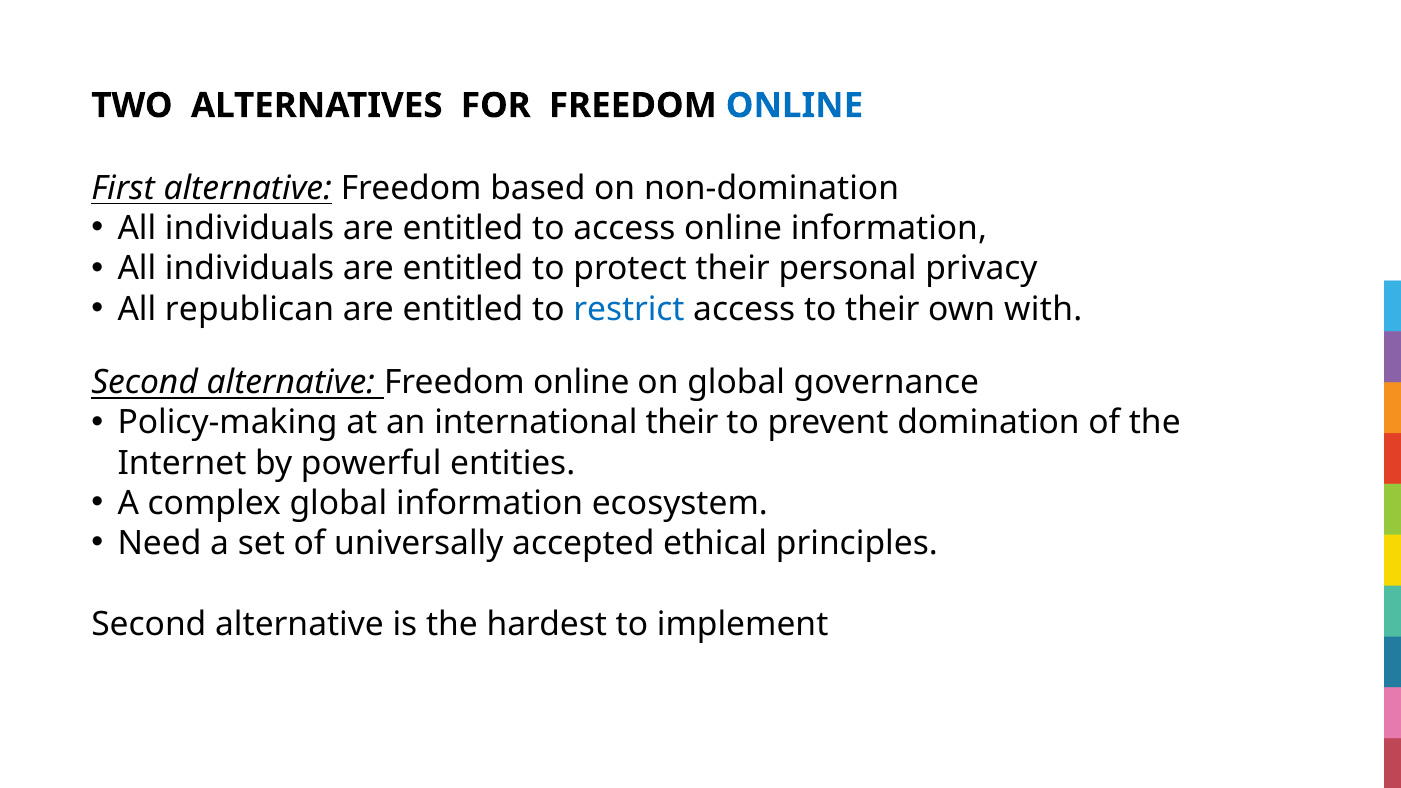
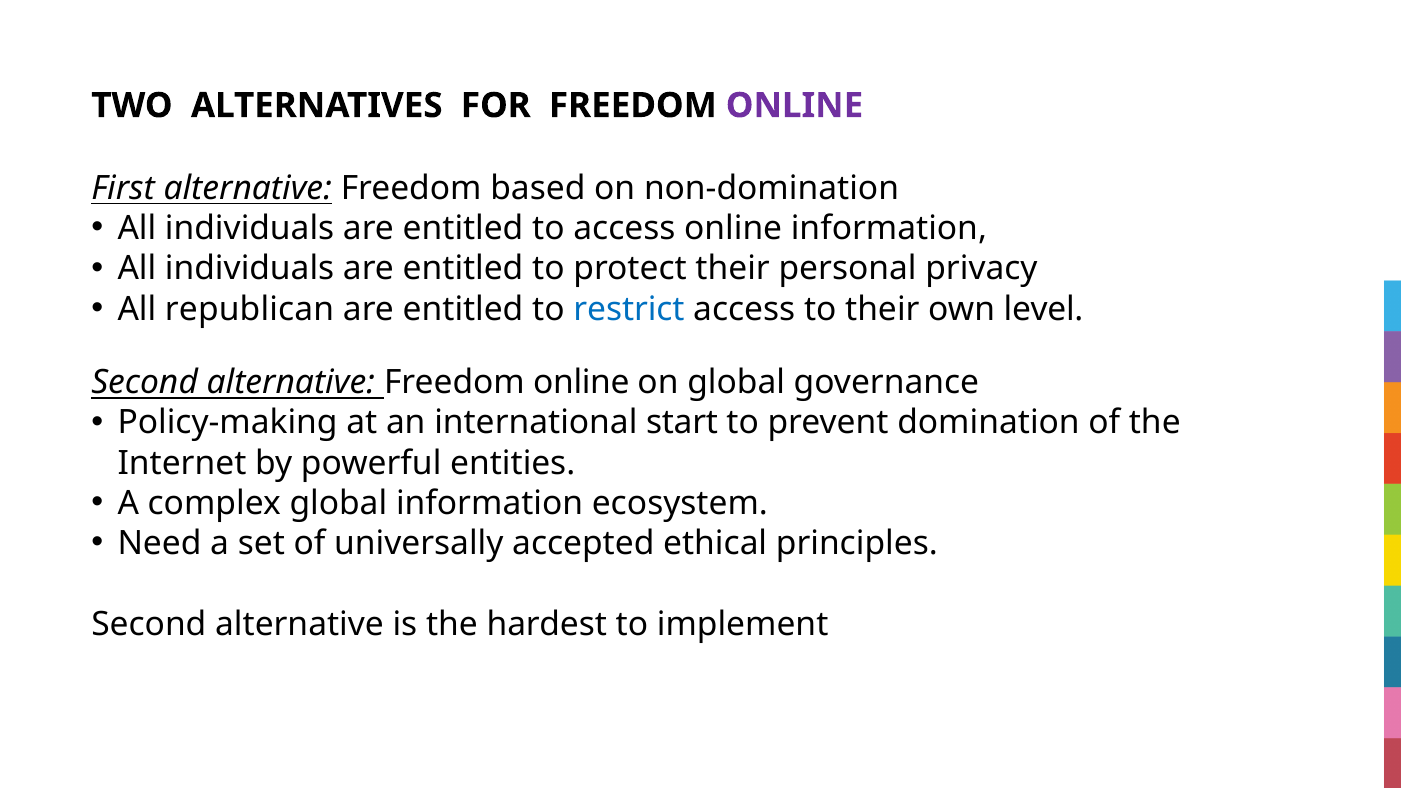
ONLINE colour: blue -> purple (795, 106)
with: with -> level (1044, 309)
international their: their -> start (682, 423)
